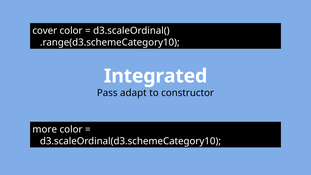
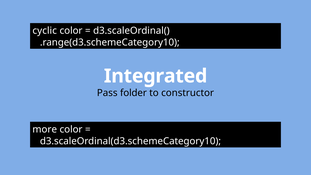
cover: cover -> cyclic (45, 31)
adapt: adapt -> folder (133, 93)
